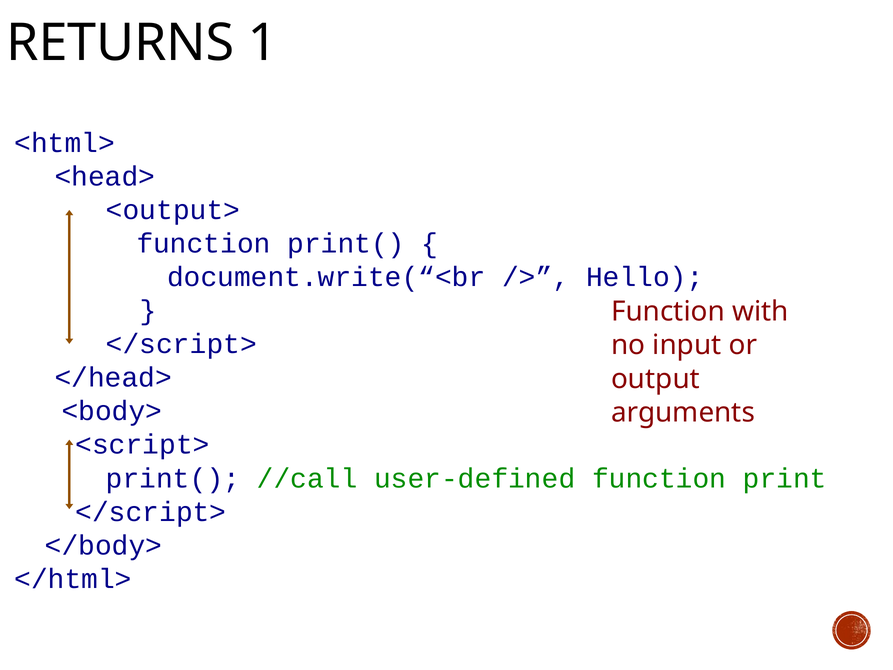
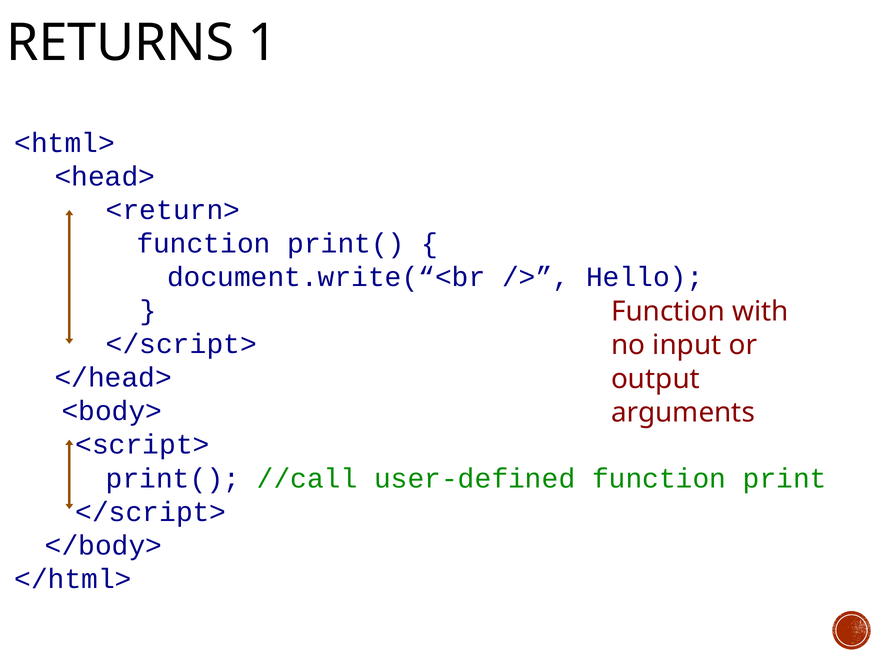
<output>: <output> -> <return> (173, 210)
